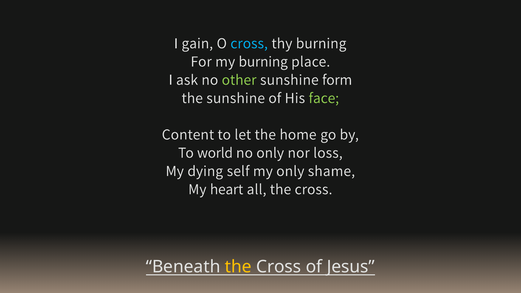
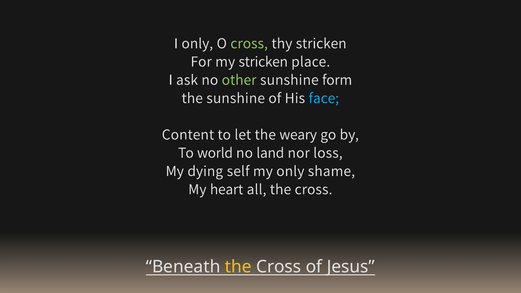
I gain: gain -> only (197, 43)
cross colour: light blue -> light green (249, 43)
thy burning: burning -> stricken (321, 43)
my burning: burning -> stricken (263, 62)
face colour: light green -> light blue (324, 98)
home: home -> weary (298, 134)
no only: only -> land (270, 153)
